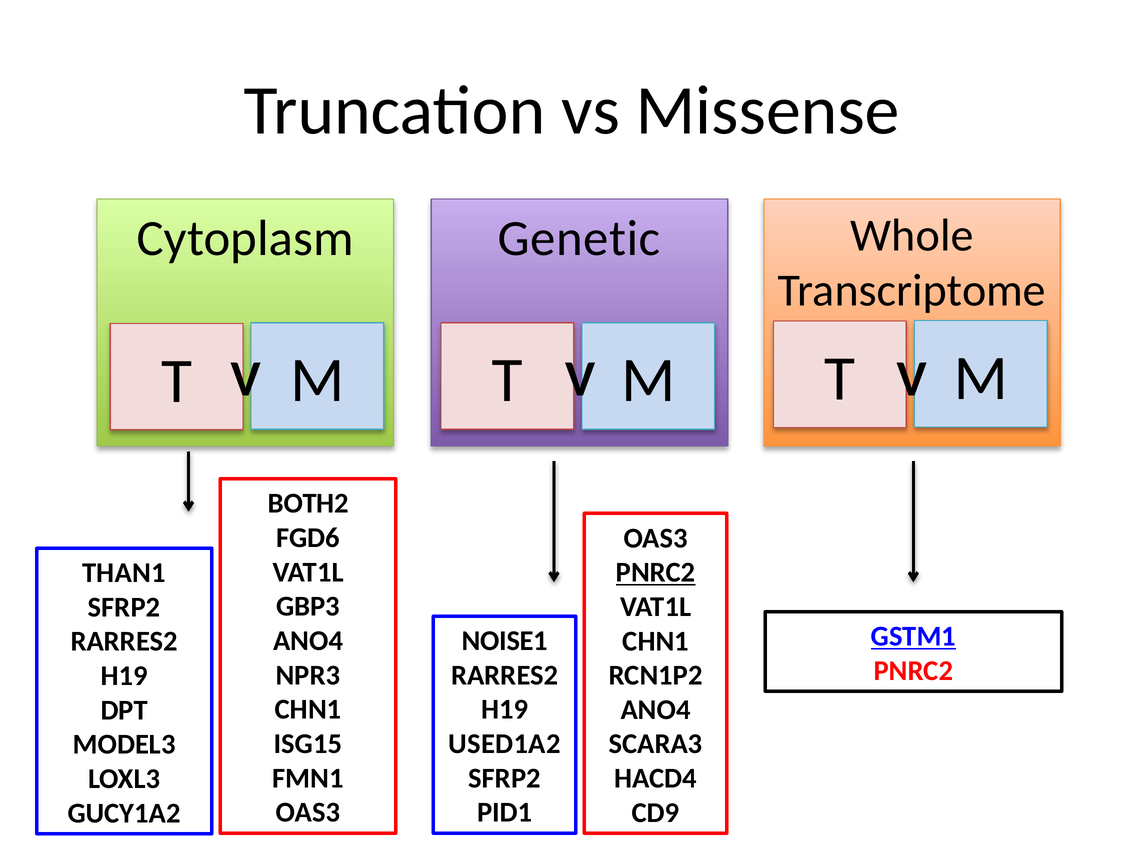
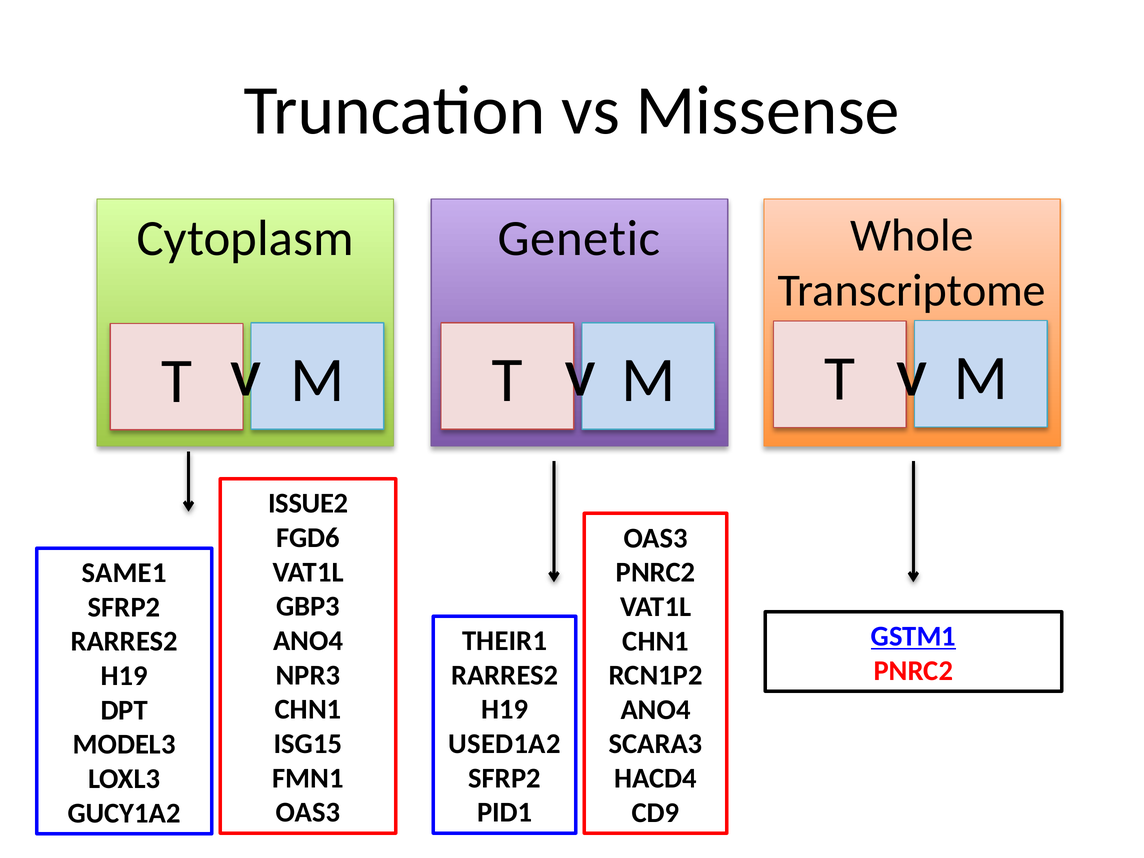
BOTH2: BOTH2 -> ISSUE2 (308, 504)
PNRC2 underline: present -> none (656, 572)
THAN1: THAN1 -> SAME1 (124, 573)
NOISE1: NOISE1 -> THEIR1 (505, 641)
